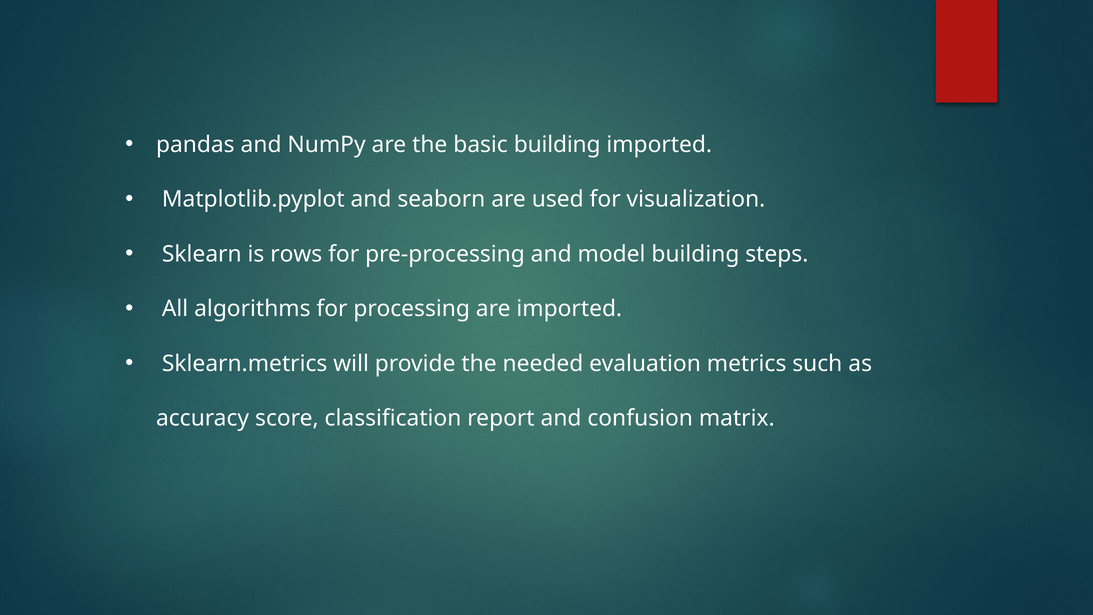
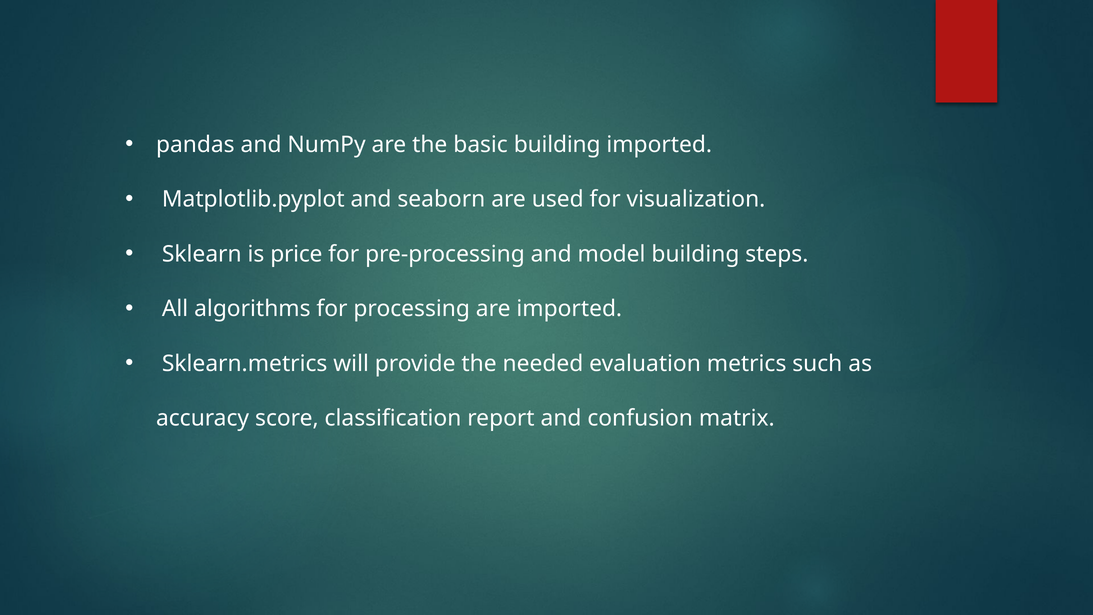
rows: rows -> price (296, 254)
